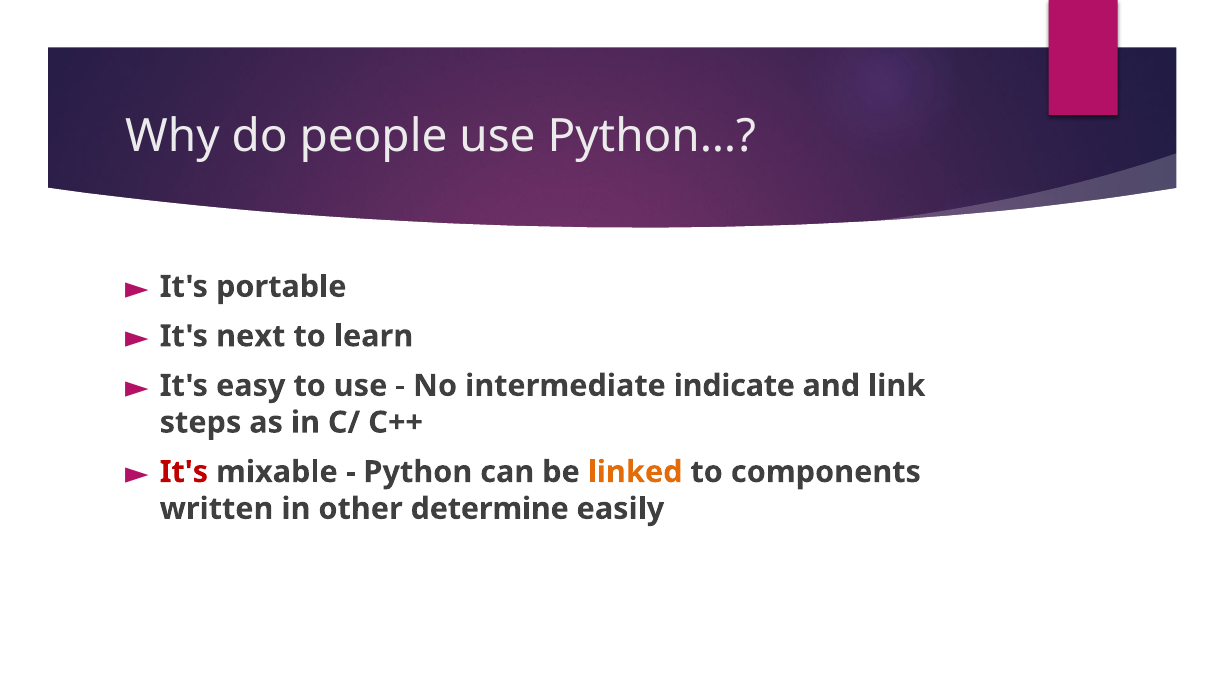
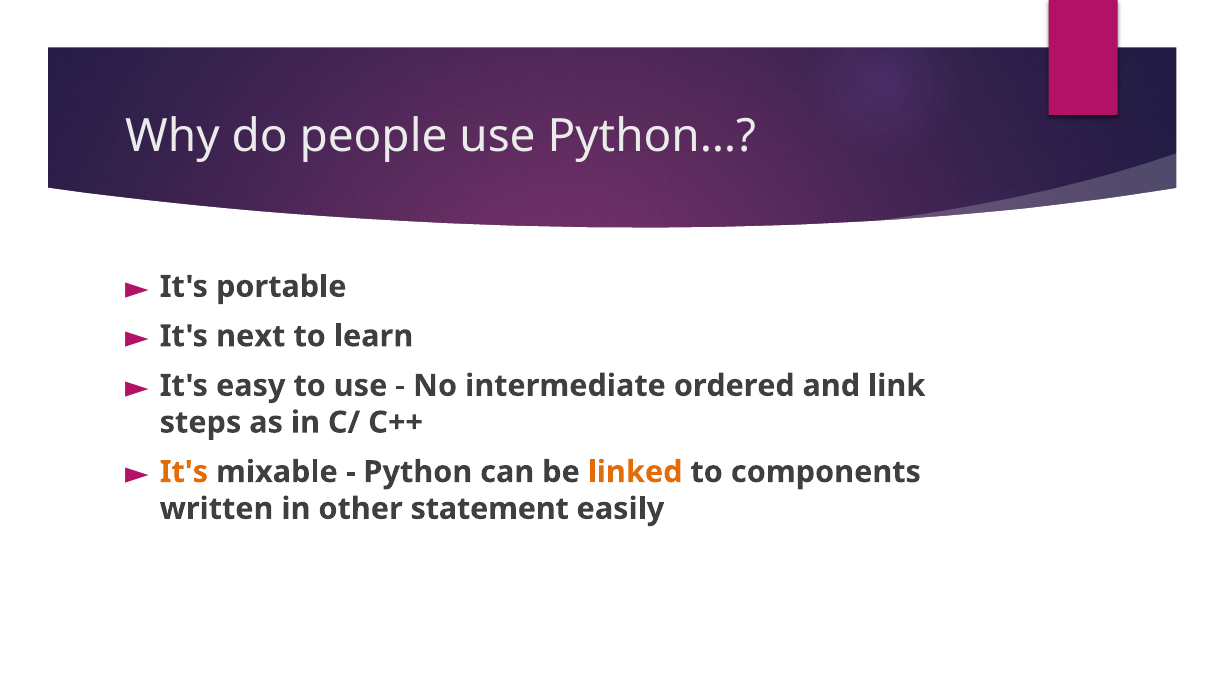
indicate: indicate -> ordered (734, 386)
It's colour: red -> orange (184, 472)
determine: determine -> statement (490, 509)
